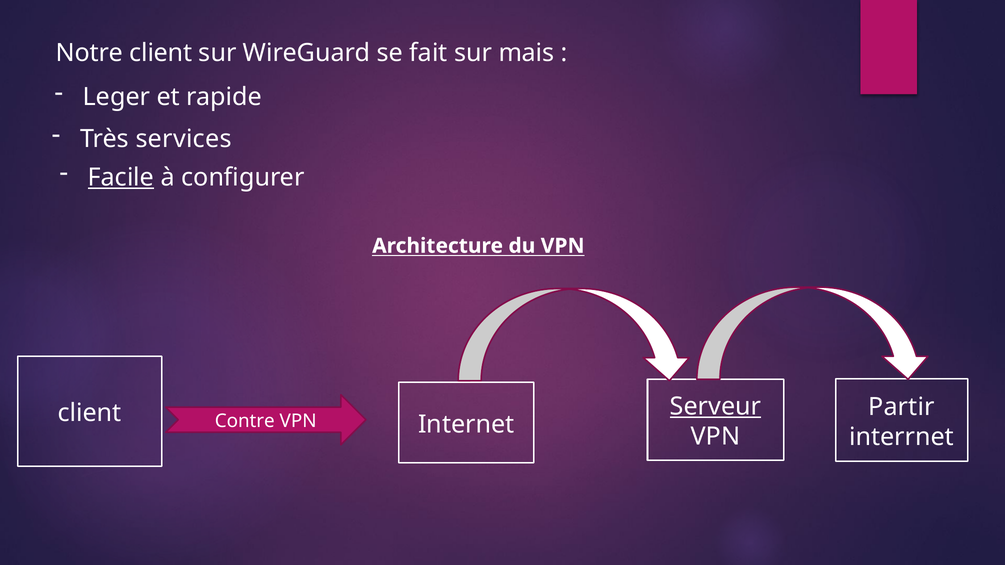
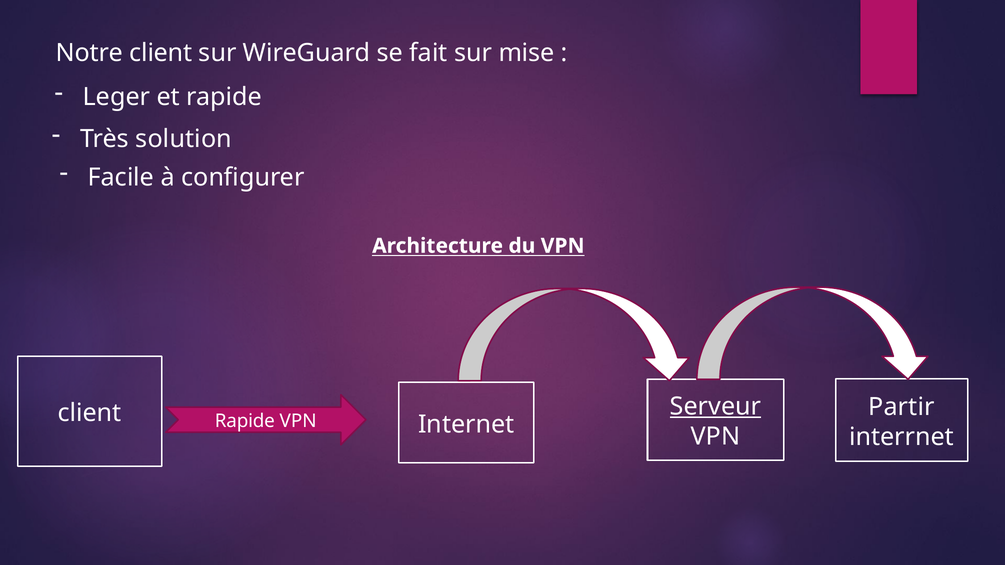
mais: mais -> mise (526, 53)
services: services -> solution (184, 139)
Facile underline: present -> none (121, 177)
Contre: Contre -> Rapide (245, 421)
